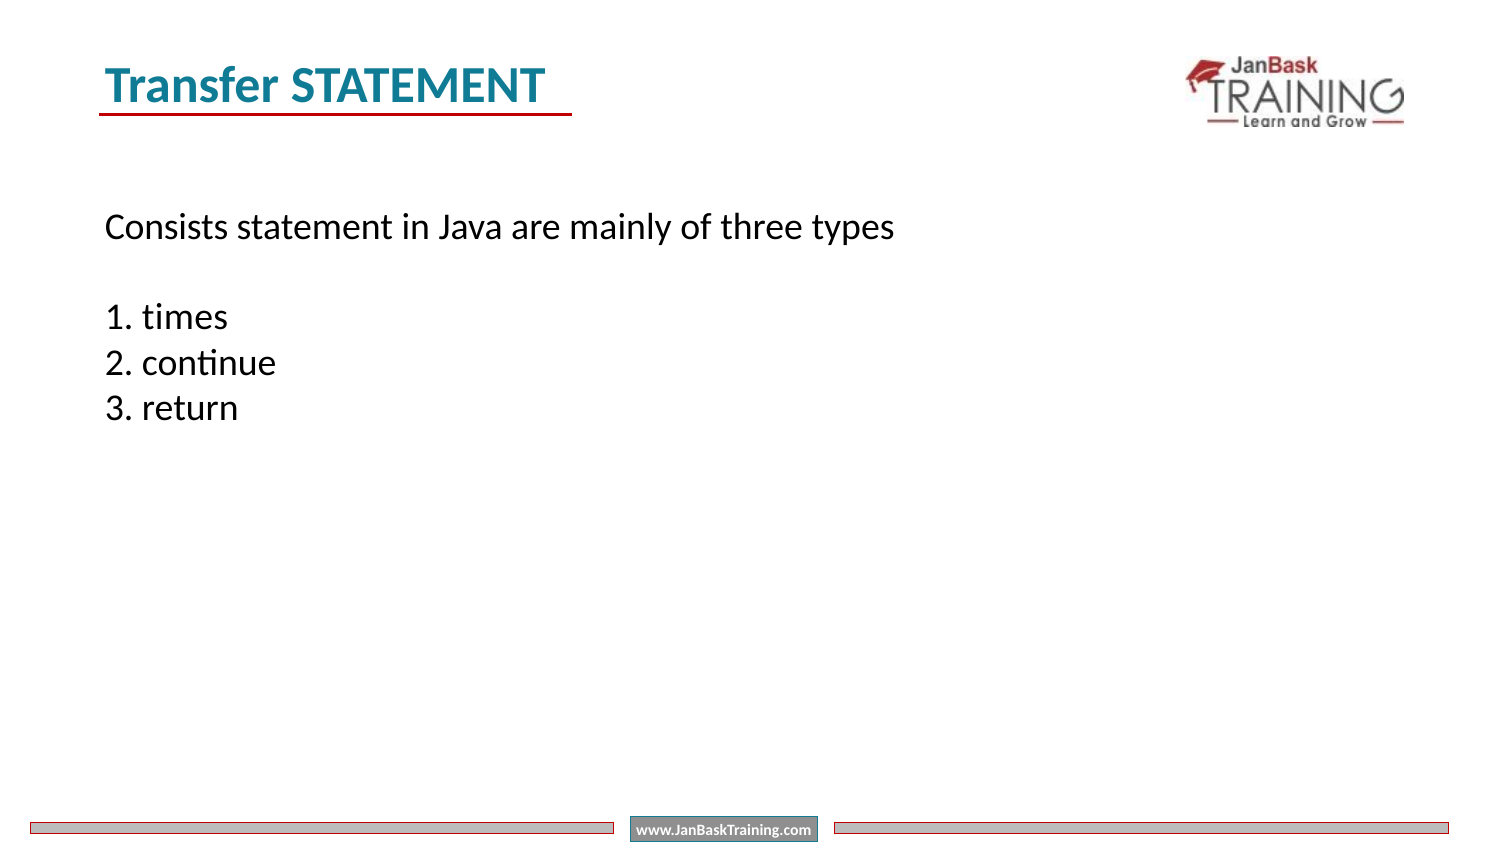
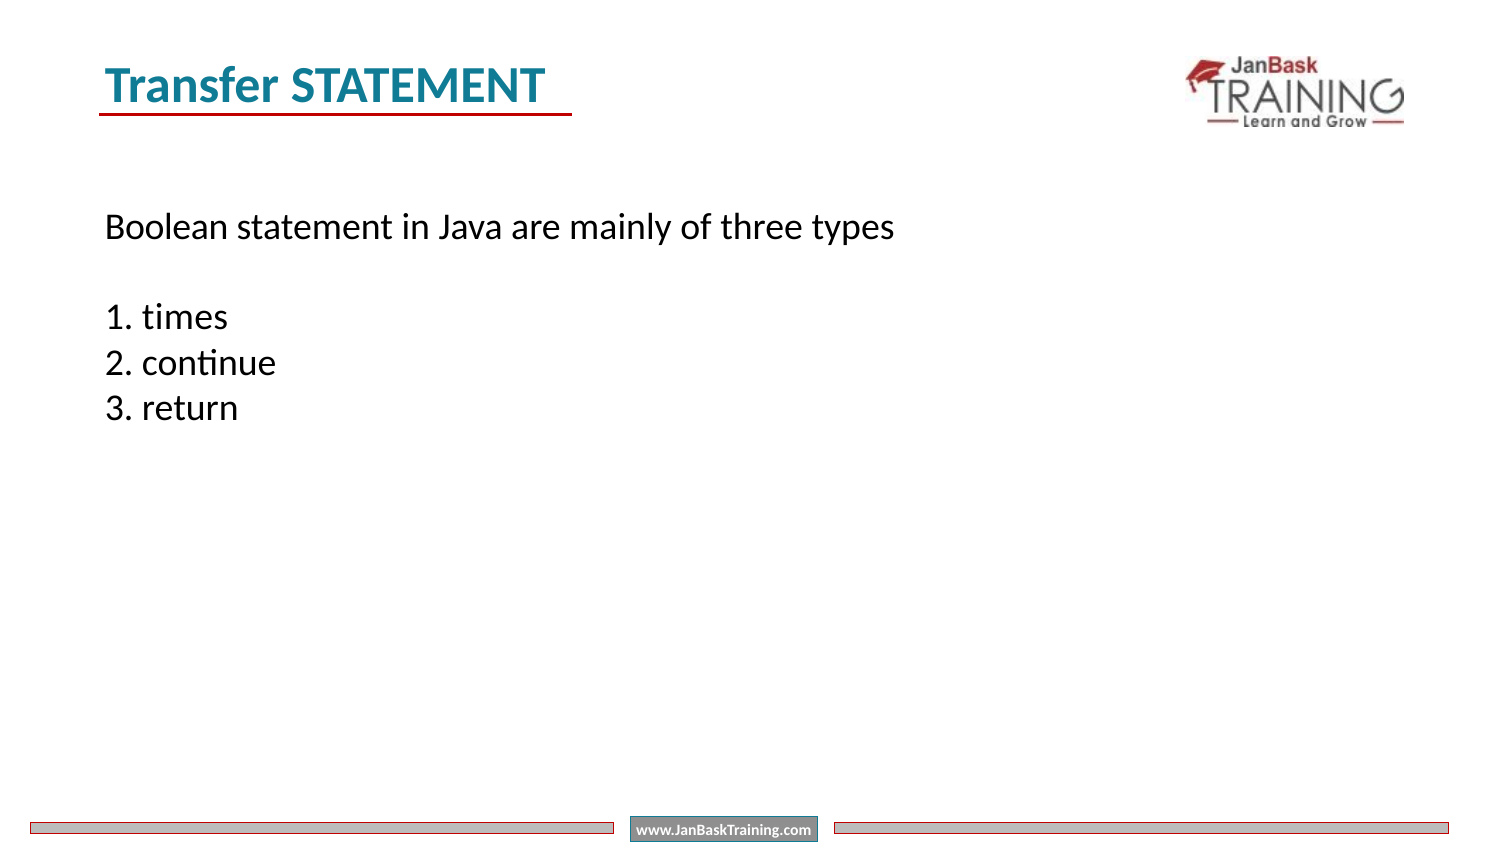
Consists: Consists -> Boolean (167, 227)
